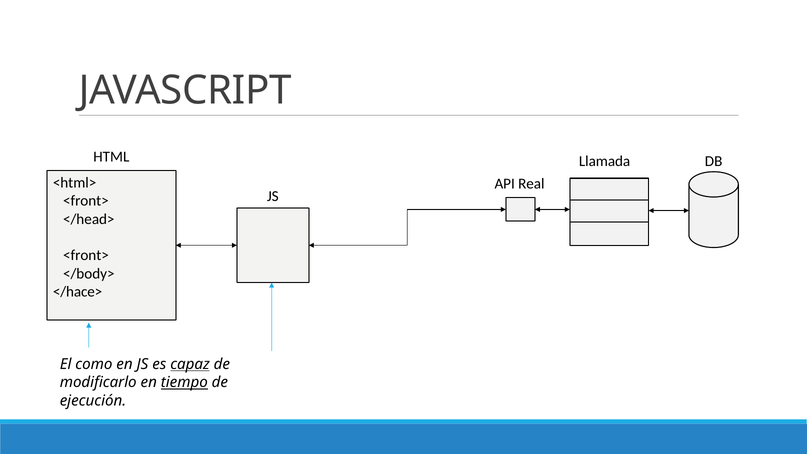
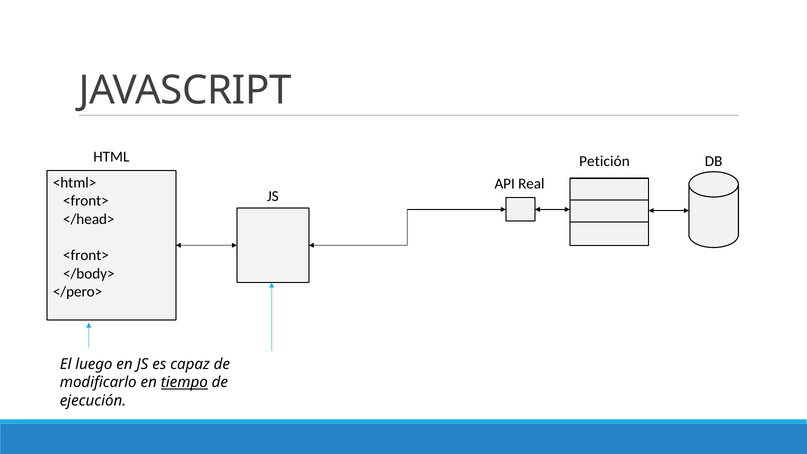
Llamada: Llamada -> Petición (604, 161)
</hace>: </hace> -> </pero> (78, 292)
como: como -> luego (94, 364)
capaz underline: present -> none (190, 364)
